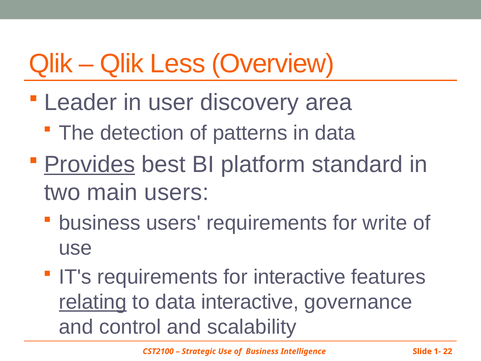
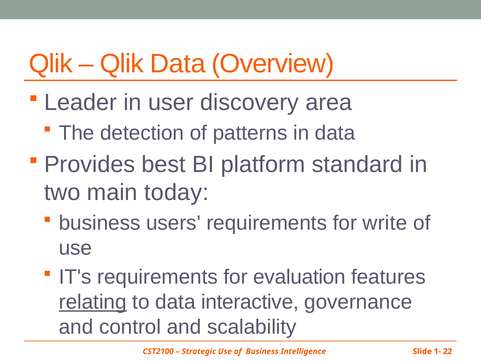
Qlik Less: Less -> Data (178, 64)
Provides underline: present -> none (90, 164)
main users: users -> today (177, 192)
for interactive: interactive -> evaluation (300, 277)
